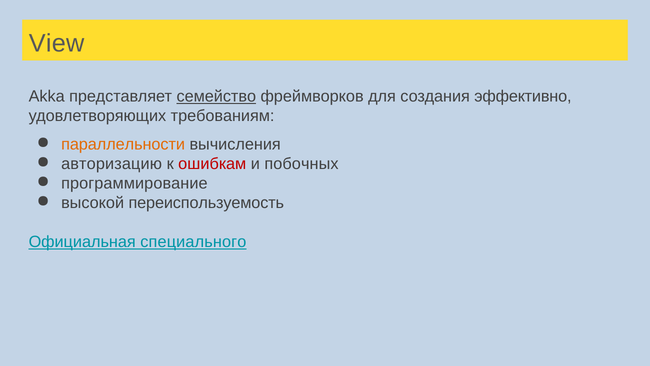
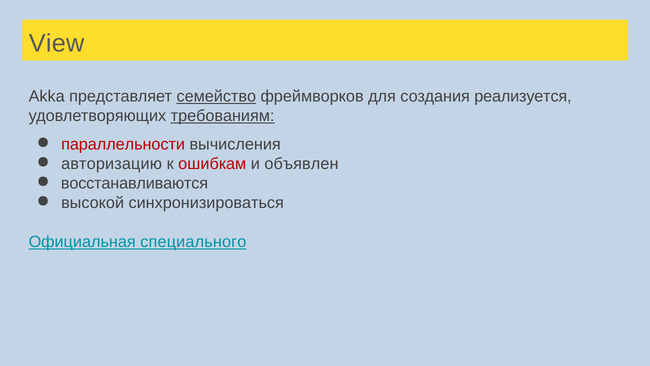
эффективно: эффективно -> реализуется (523, 96)
требованиям underline: none -> present (223, 116)
параллельности colour: orange -> red (123, 144)
побочных: побочных -> объявлен (301, 164)
программирование: программирование -> восстанавливаются (135, 183)
переиспользуемость: переиспользуемость -> синхронизироваться (206, 203)
